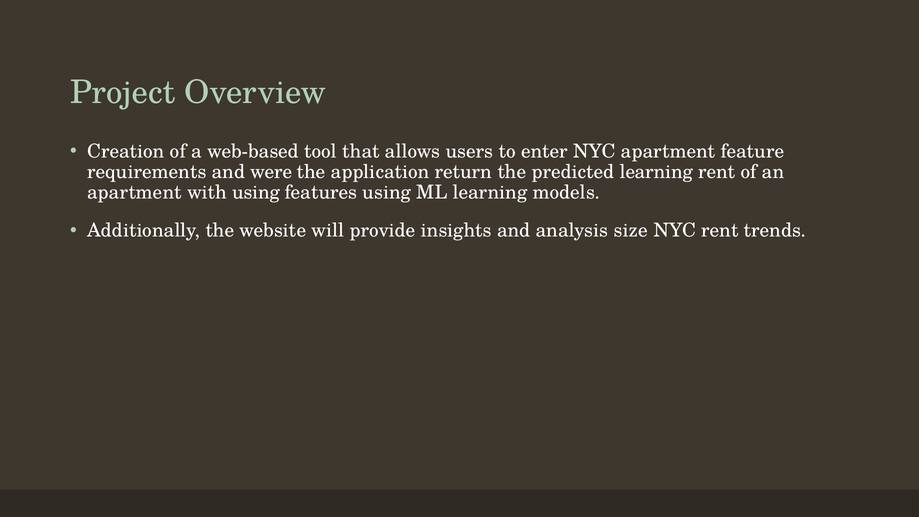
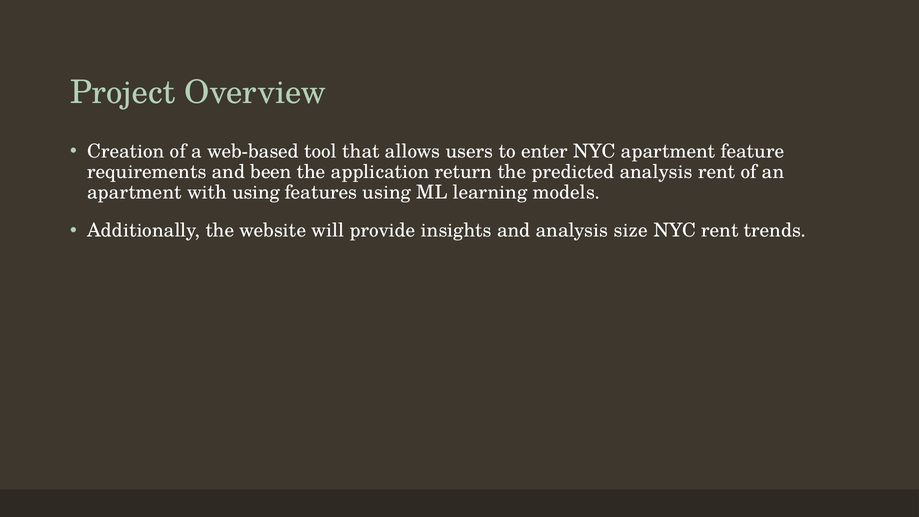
were: were -> been (271, 172)
predicted learning: learning -> analysis (656, 172)
